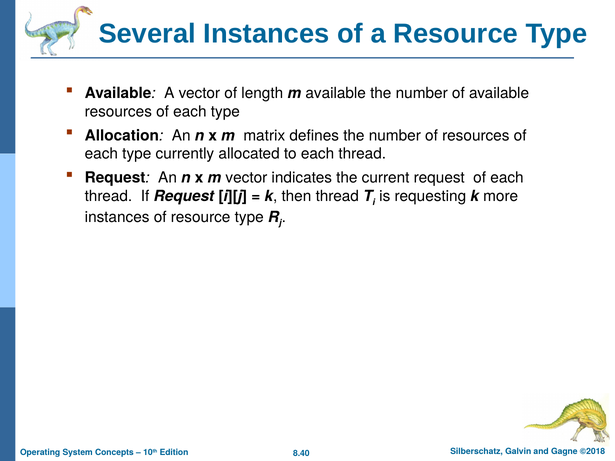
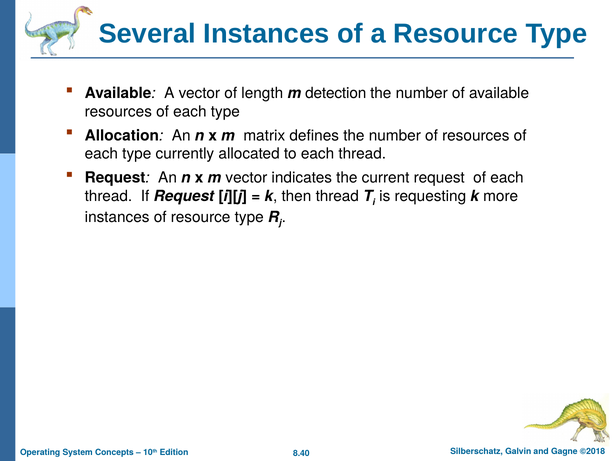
m available: available -> detection (336, 93)
